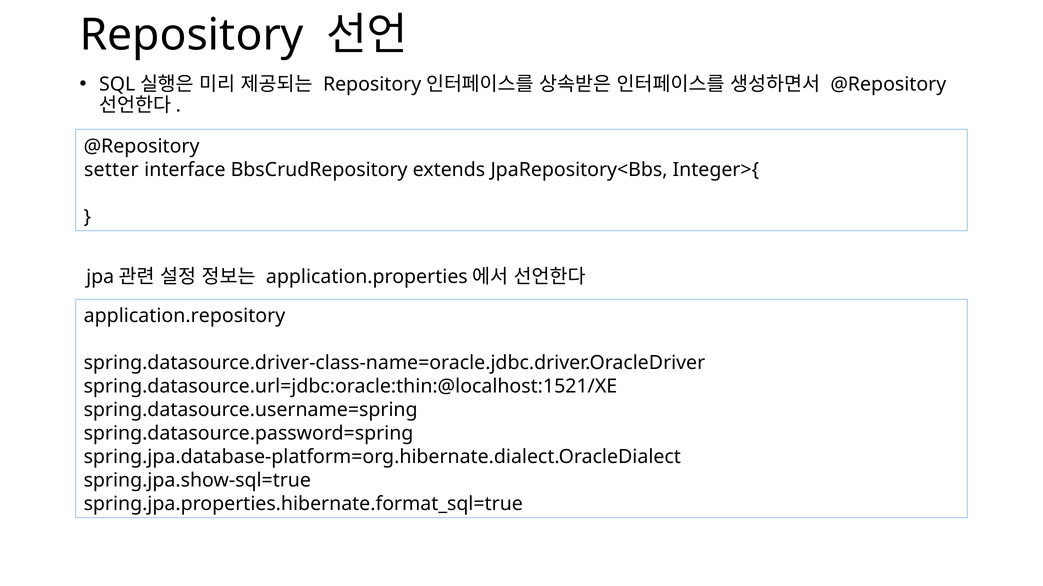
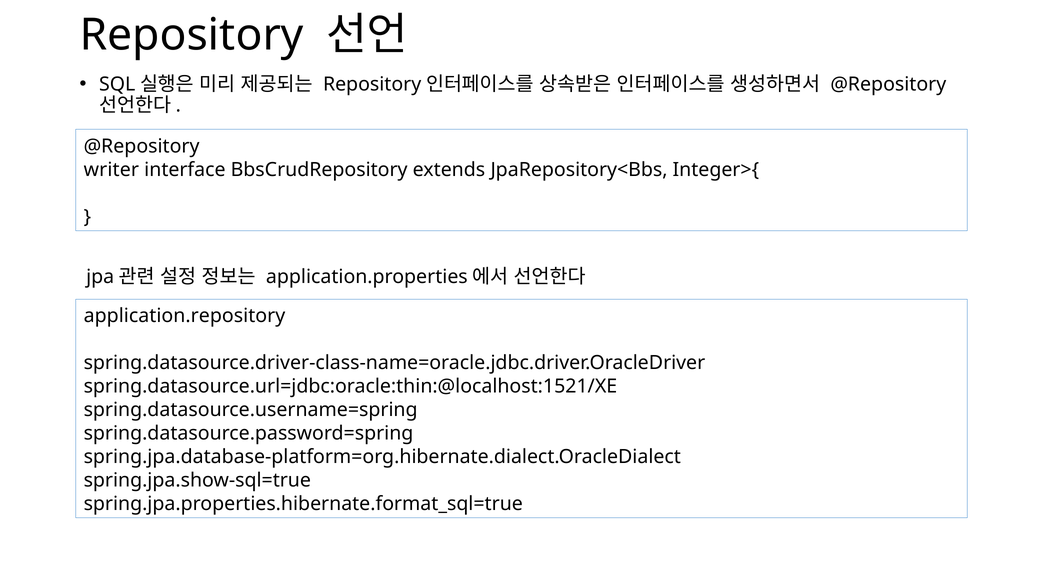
setter: setter -> writer (111, 170)
